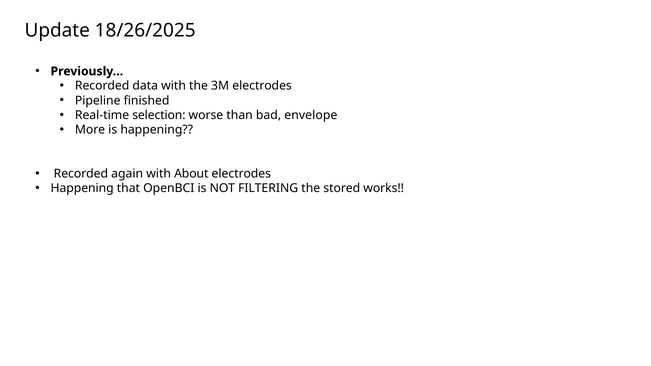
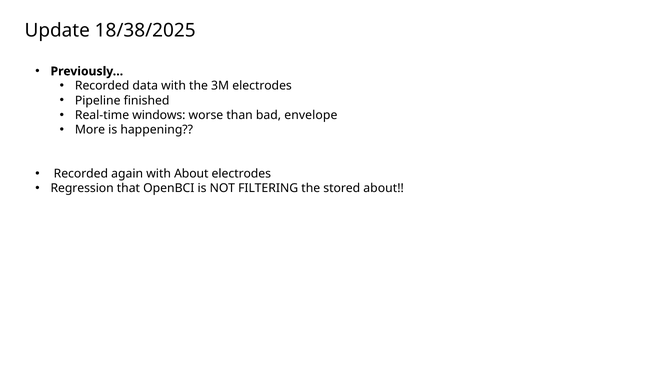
18/26/2025: 18/26/2025 -> 18/38/2025 (145, 30)
selection: selection -> windows (159, 115)
Happening: Happening -> Regression (82, 189)
stored works: works -> about (384, 189)
